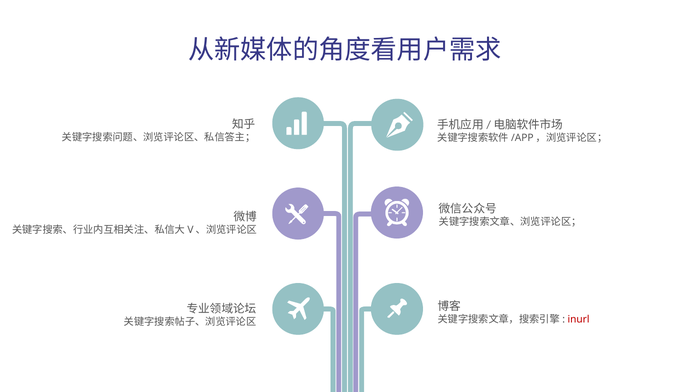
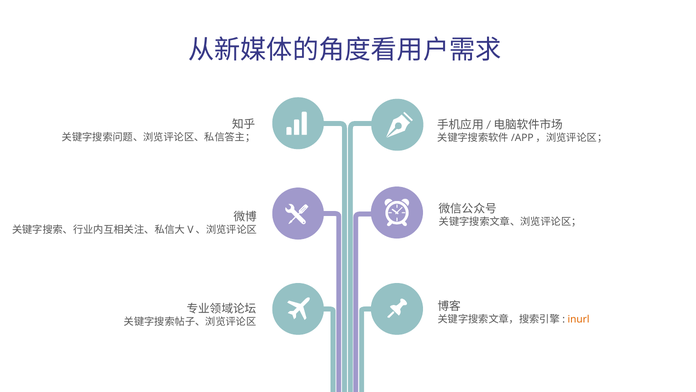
inurl colour: red -> orange (579, 319)
